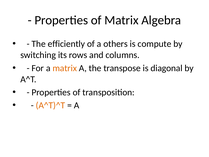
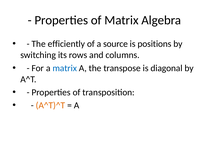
others: others -> source (116, 44)
compute: compute -> positions (155, 44)
matrix colour: orange -> blue (65, 68)
